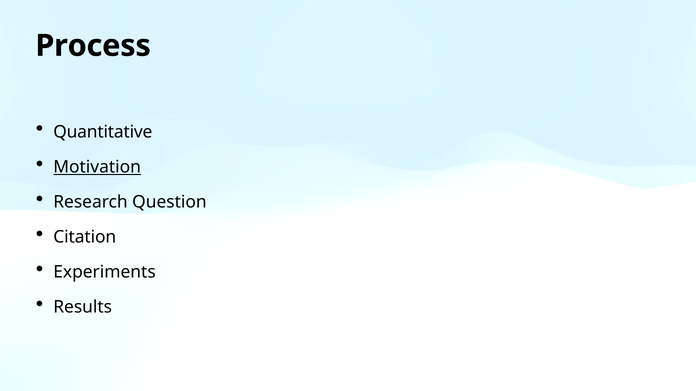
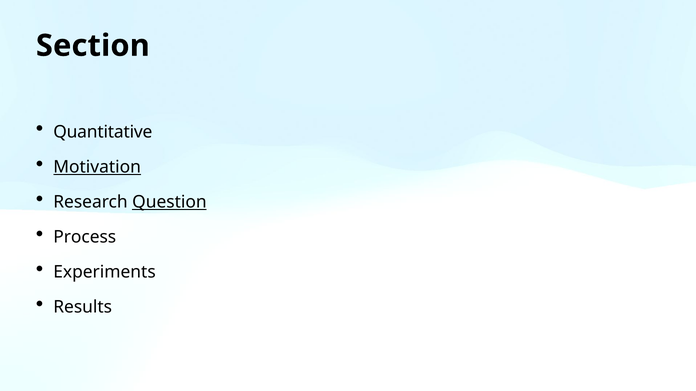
Process: Process -> Section (93, 46)
Question underline: none -> present (169, 202)
Citation: Citation -> Process (85, 237)
